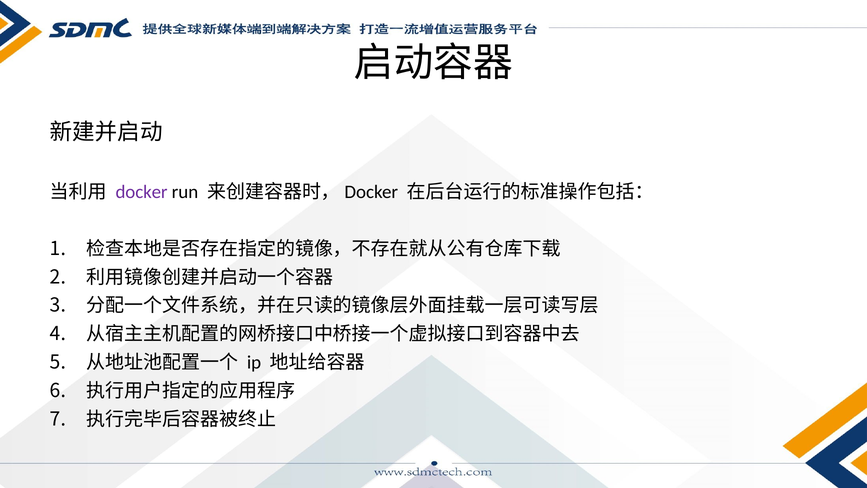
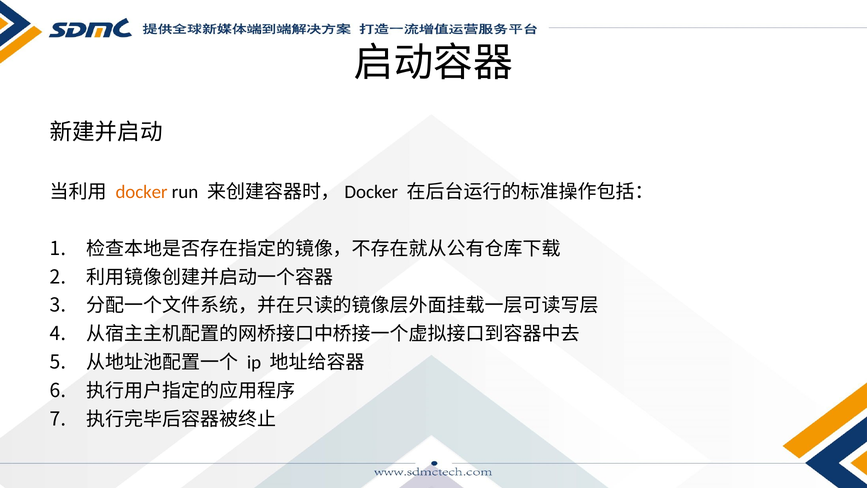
docker colour: purple -> orange (142, 192)
